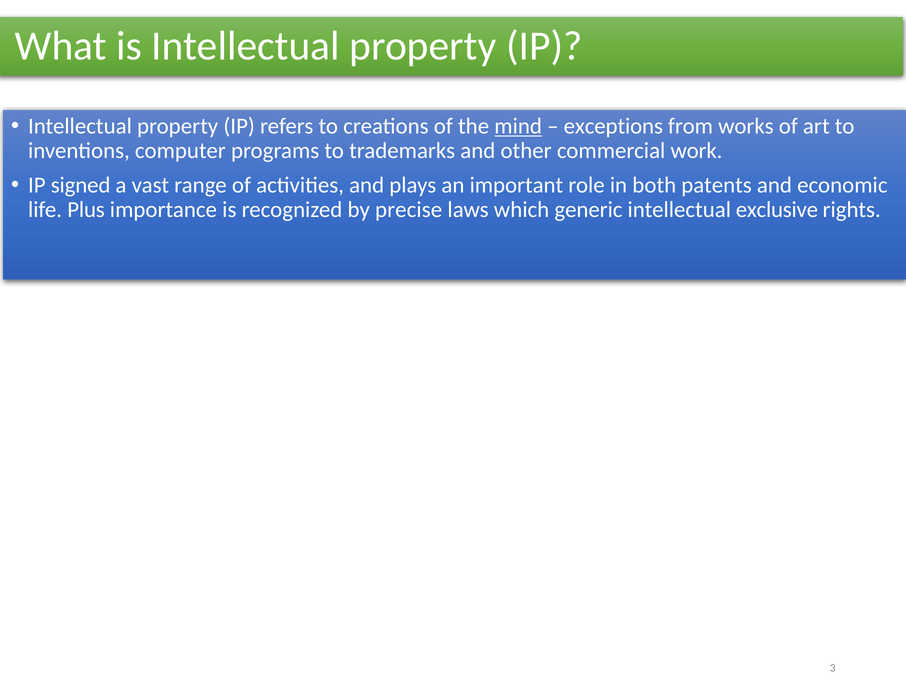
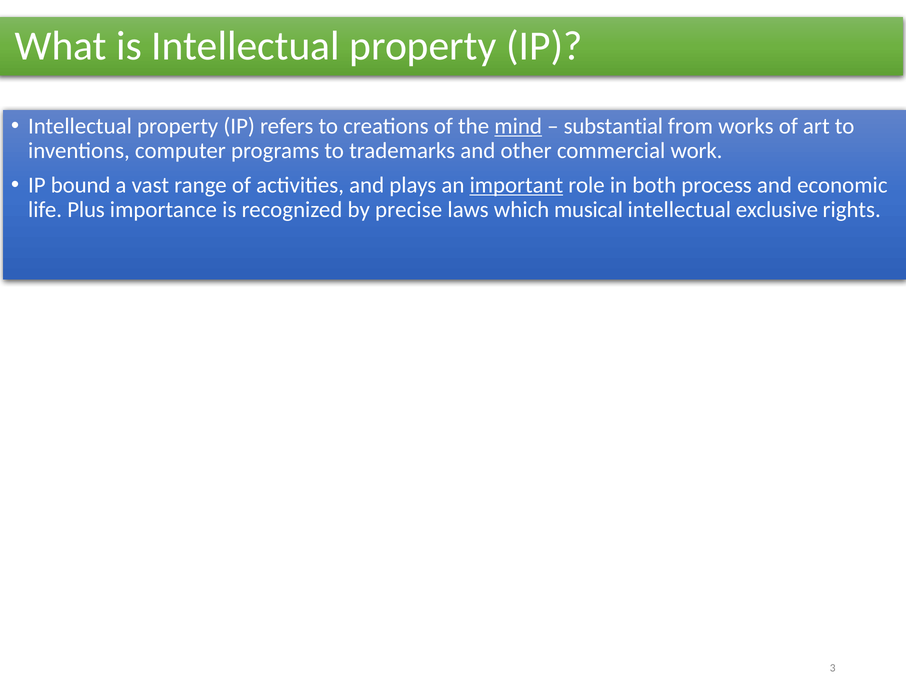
exceptions: exceptions -> substantial (613, 126)
signed: signed -> bound (81, 185)
important underline: none -> present (516, 185)
patents: patents -> process (717, 185)
generic: generic -> musical (589, 210)
